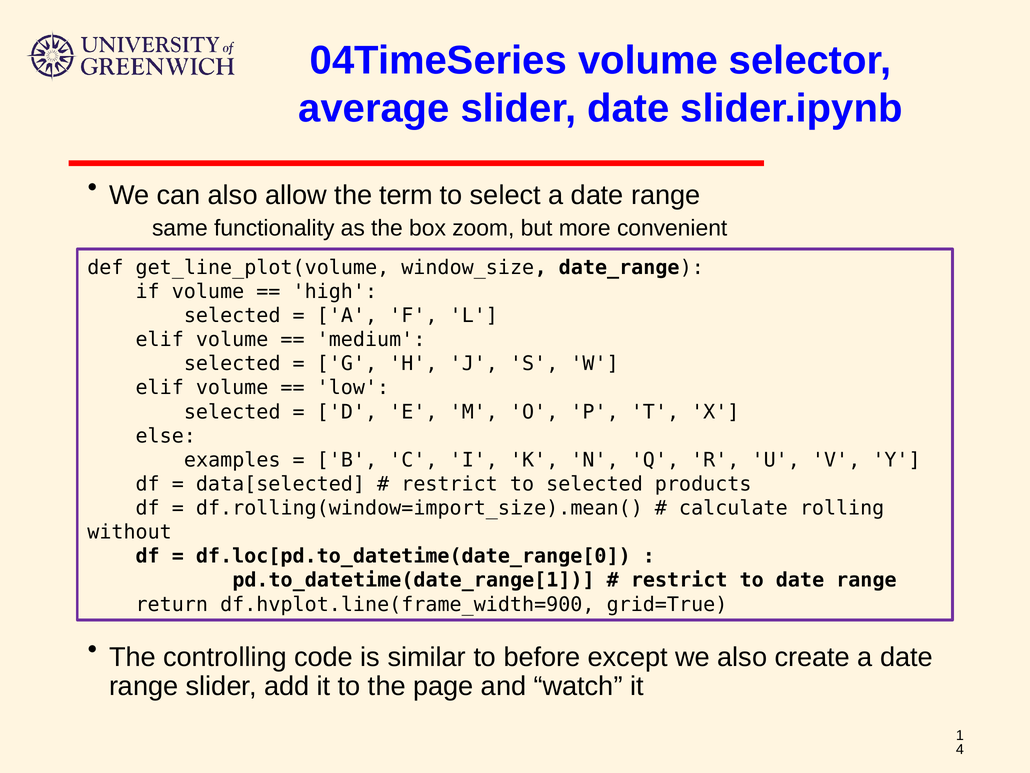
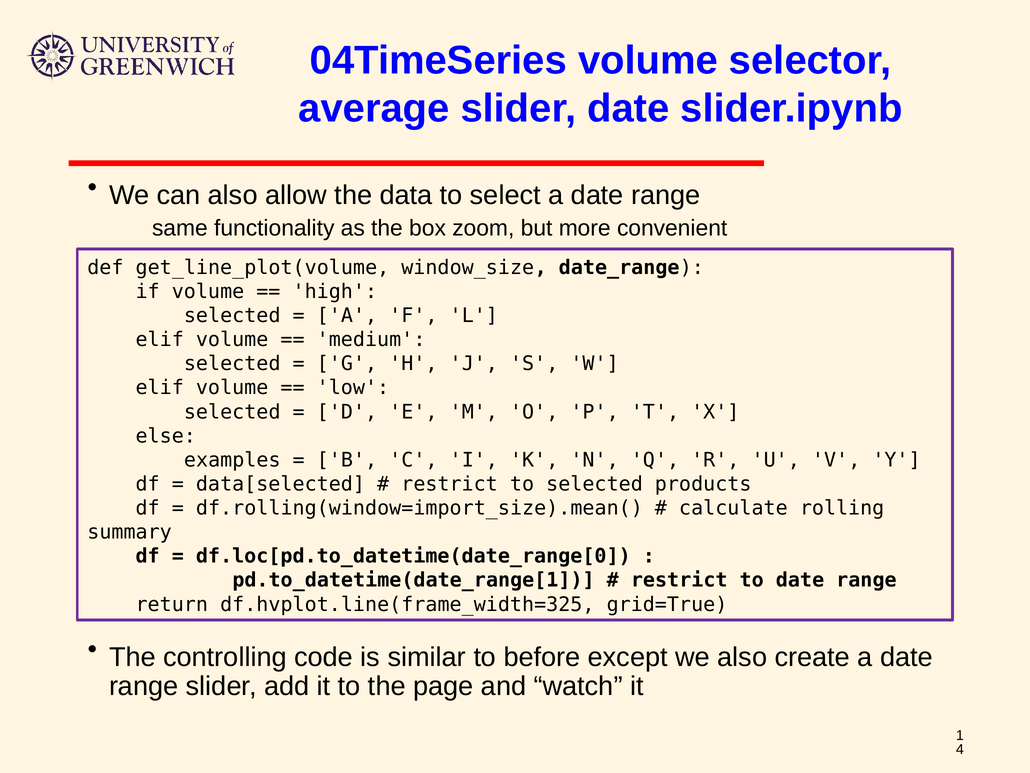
term: term -> data (406, 195)
without: without -> summary (130, 532)
df.hvplot.line(frame_width=900: df.hvplot.line(frame_width=900 -> df.hvplot.line(frame_width=325 (407, 604)
